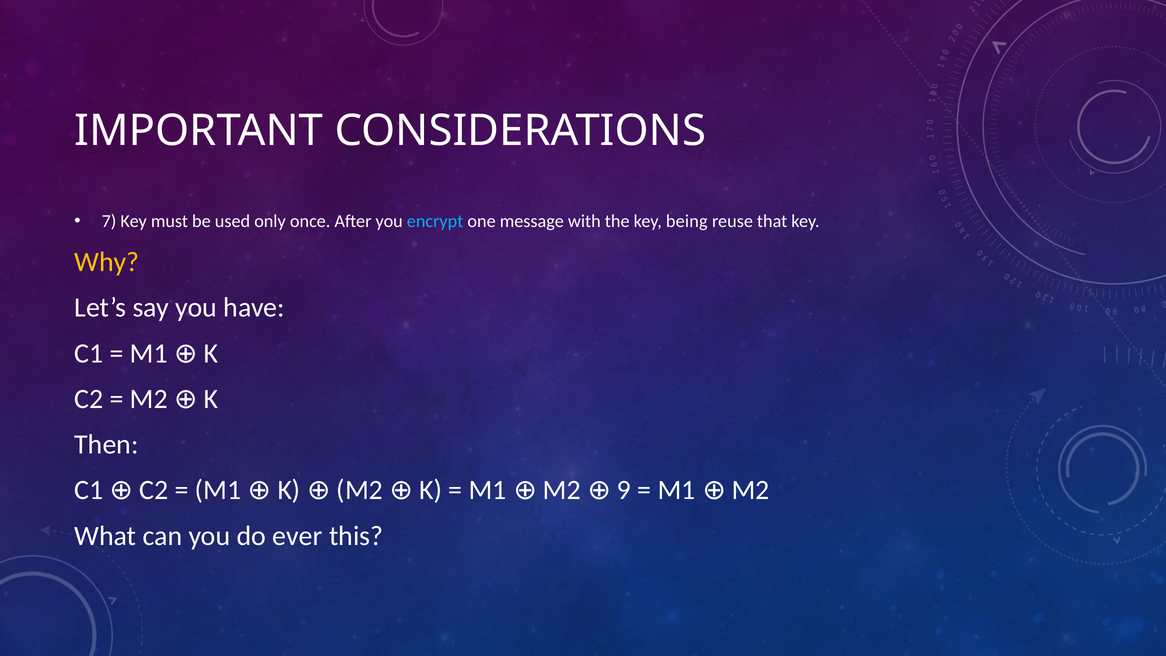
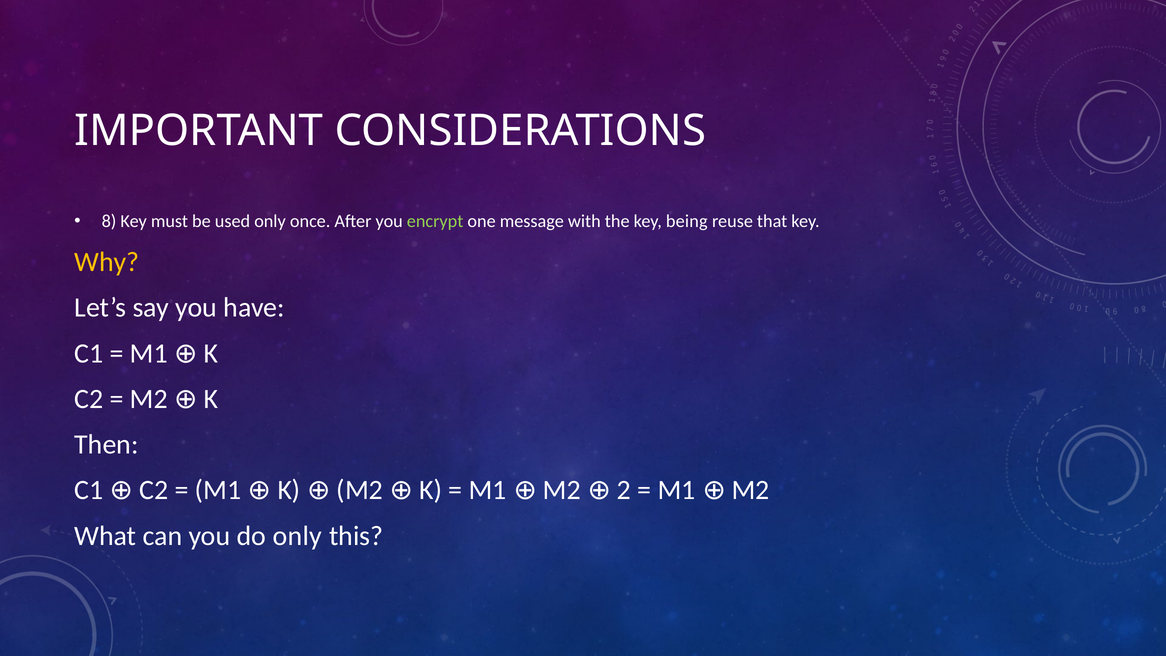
7: 7 -> 8 (109, 221)
encrypt colour: light blue -> light green (435, 221)
9: 9 -> 2 (624, 490)
do ever: ever -> only (297, 536)
